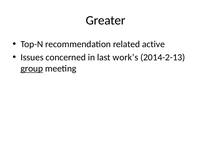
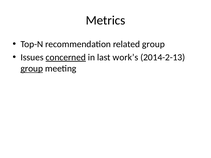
Greater: Greater -> Metrics (105, 20)
related active: active -> group (153, 44)
concerned underline: none -> present (66, 57)
